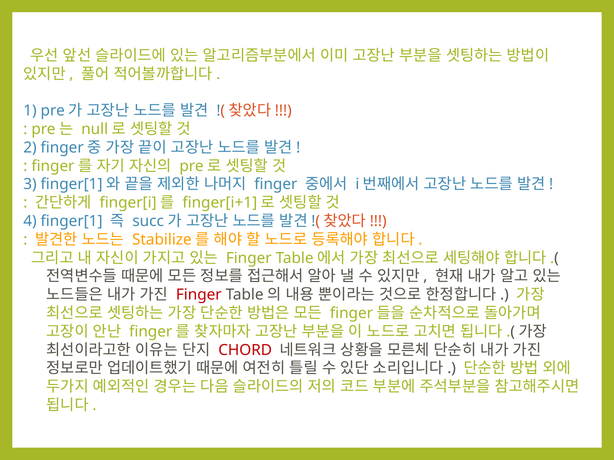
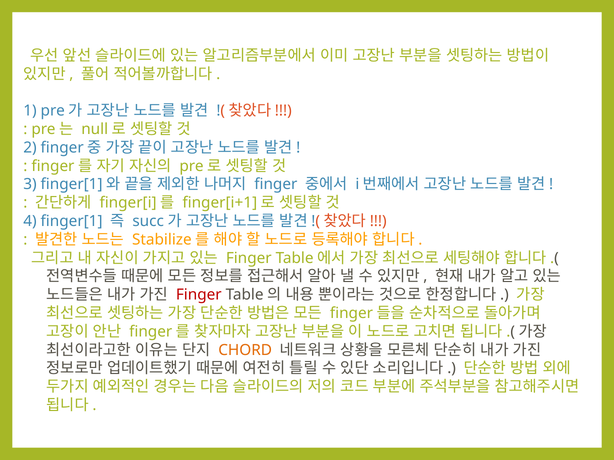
CHORD colour: red -> orange (245, 350)
